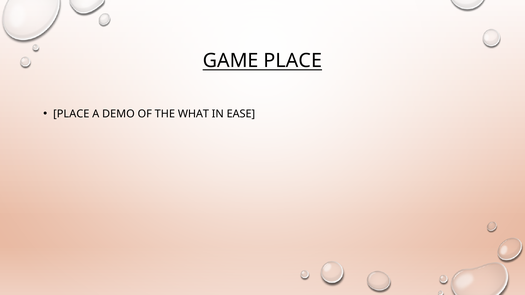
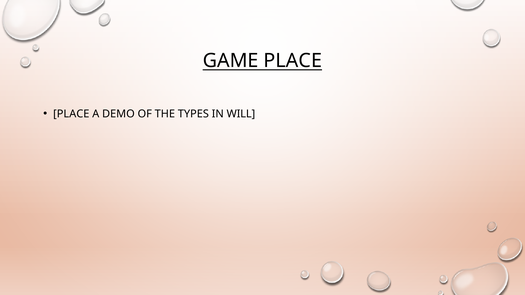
WHAT: WHAT -> TYPES (193, 114)
EASE: EASE -> WILL (241, 114)
